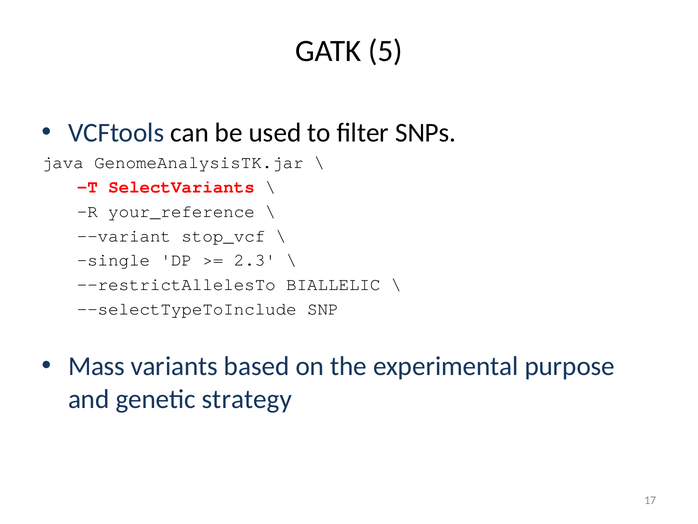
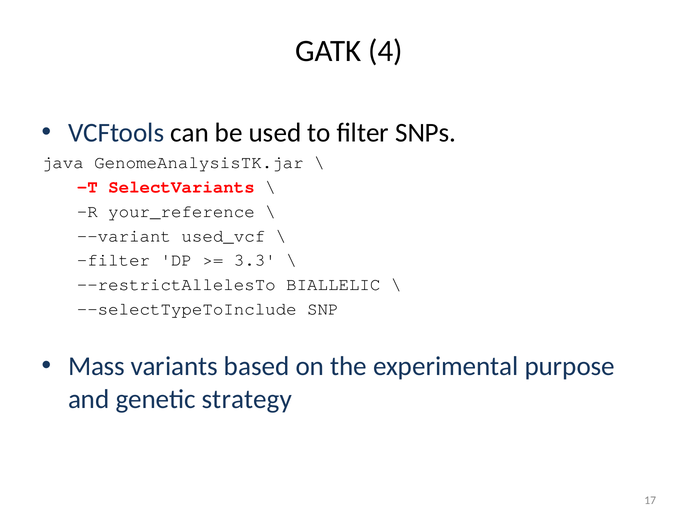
5: 5 -> 4 (386, 51)
stop_vcf: stop_vcf -> used_vcf (223, 236)
single: single -> filter (113, 260)
2.3: 2.3 -> 3.3 (255, 260)
